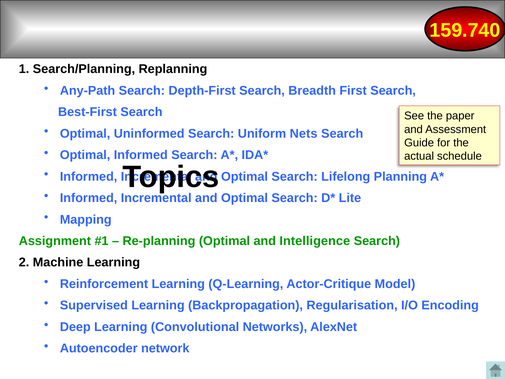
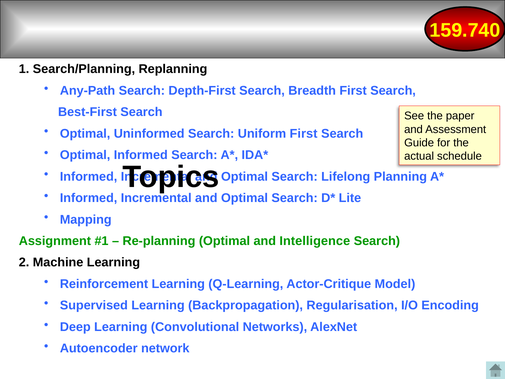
Uniform Nets: Nets -> First (304, 133)
